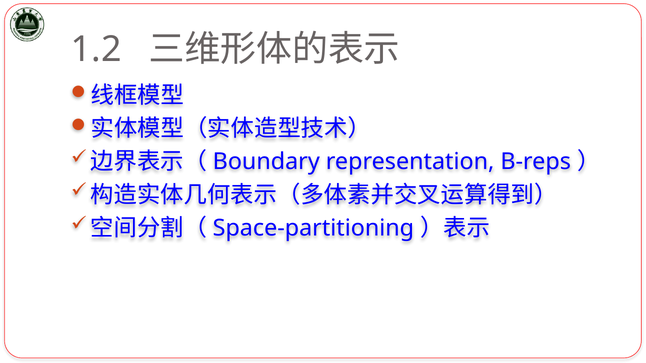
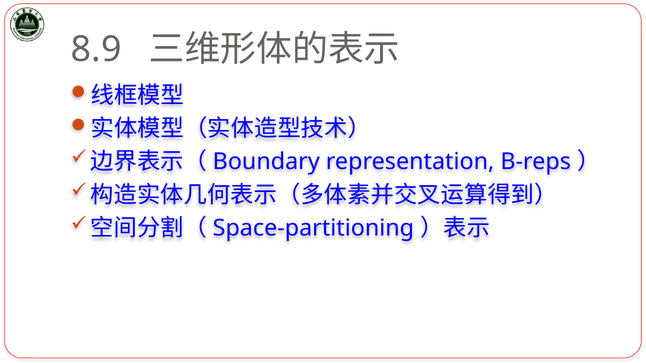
1.2: 1.2 -> 8.9 (96, 50)
